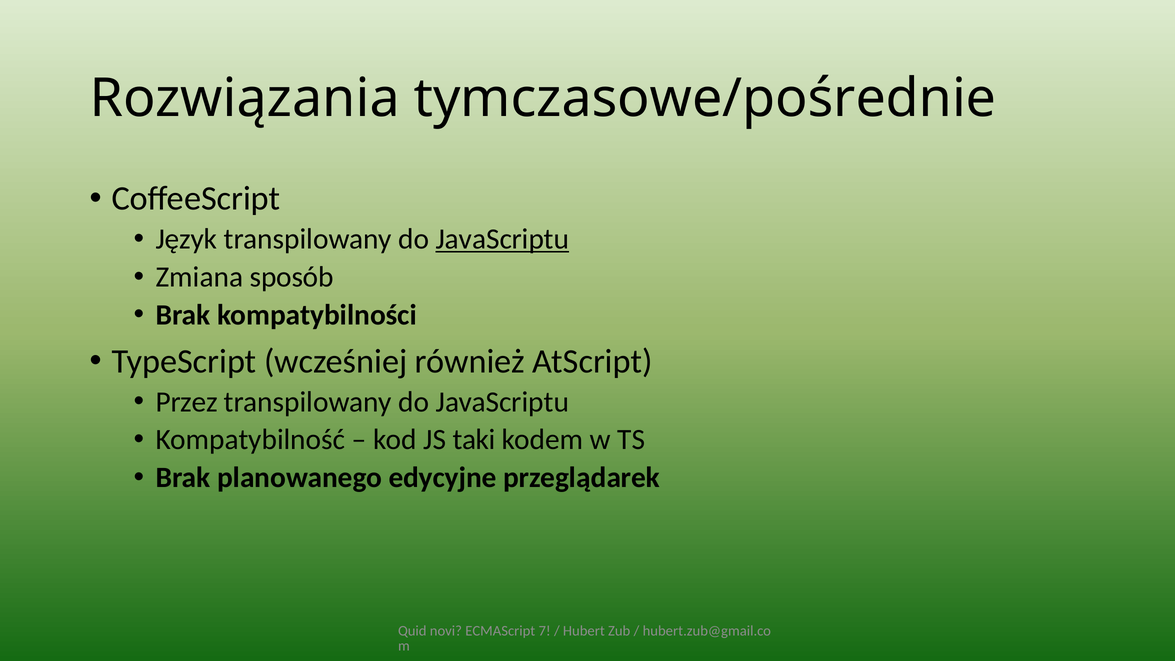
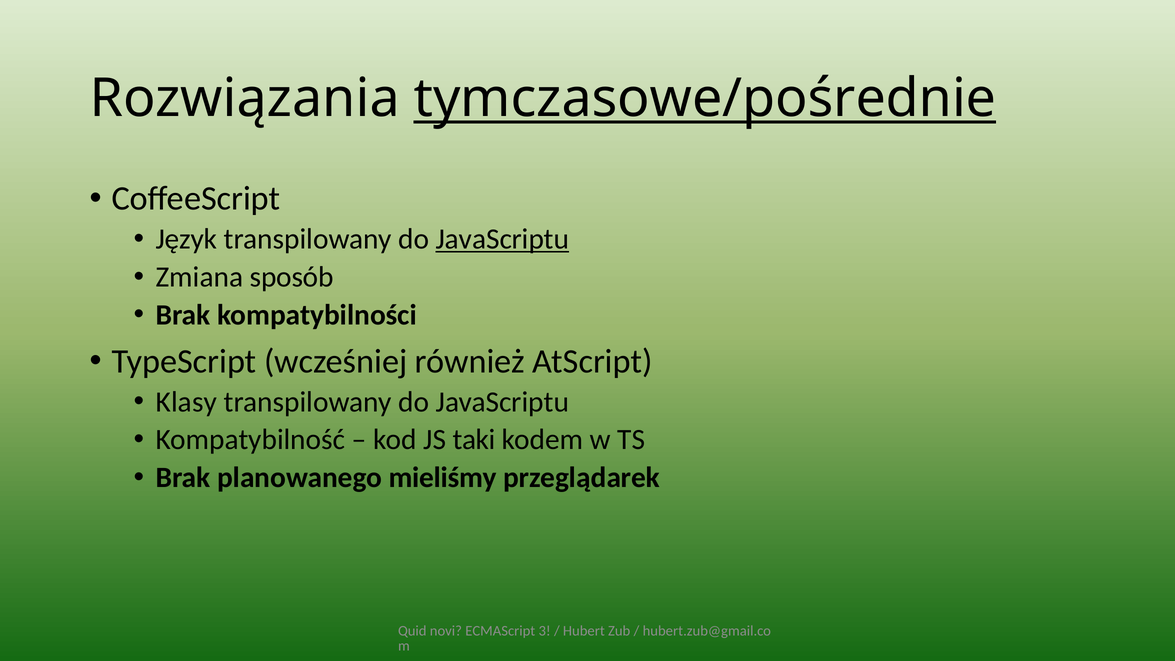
tymczasowe/pośrednie underline: none -> present (705, 99)
Przez: Przez -> Klasy (186, 402)
edycyjne: edycyjne -> mieliśmy (443, 478)
7: 7 -> 3 (545, 631)
